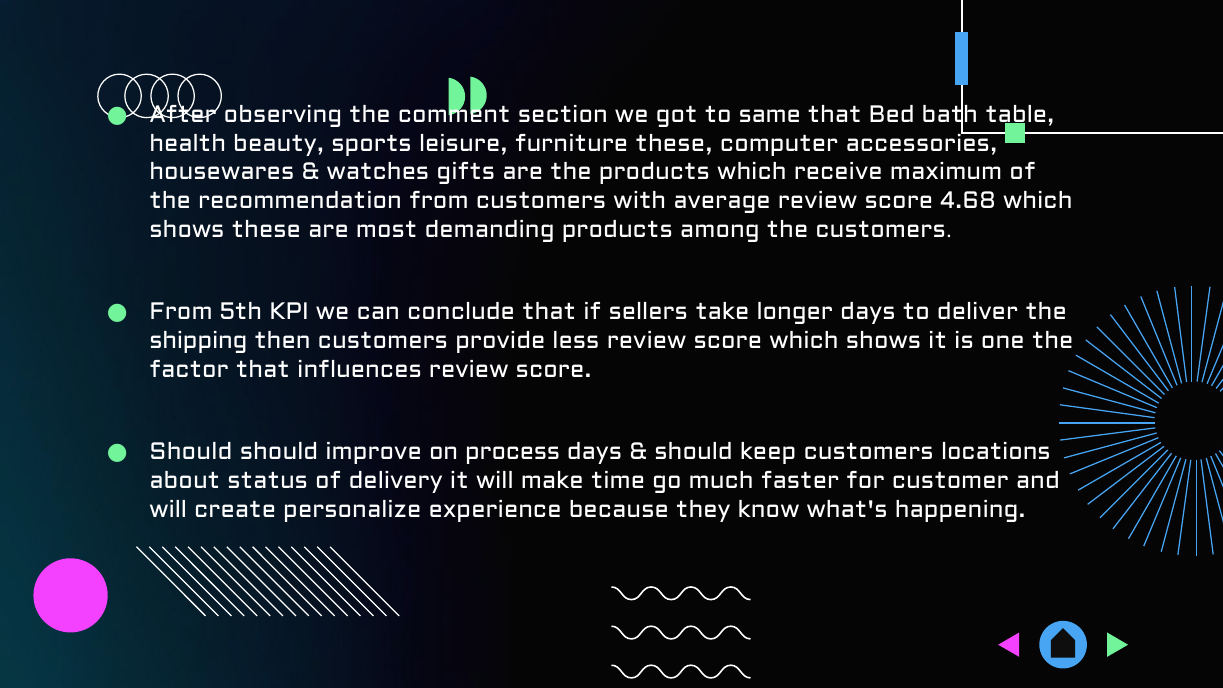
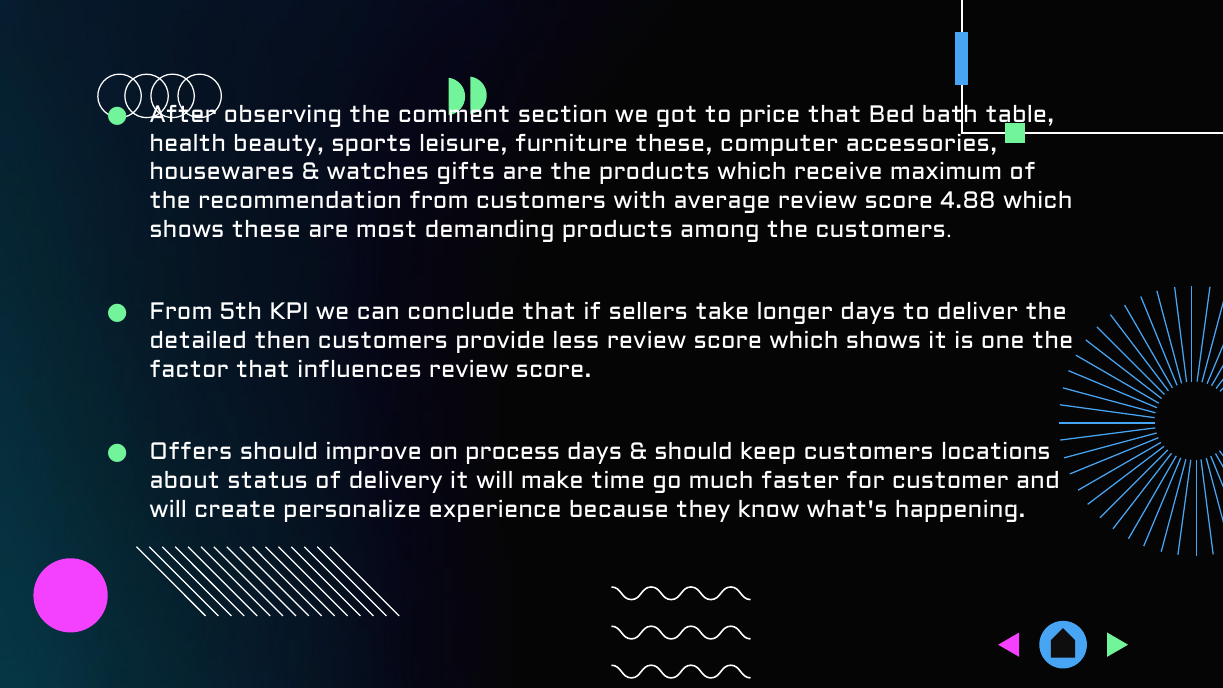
same: same -> price (770, 115)
4.68: 4.68 -> 4.88 (968, 201)
shipping: shipping -> detailed (198, 341)
Should: Should -> Offers (191, 452)
